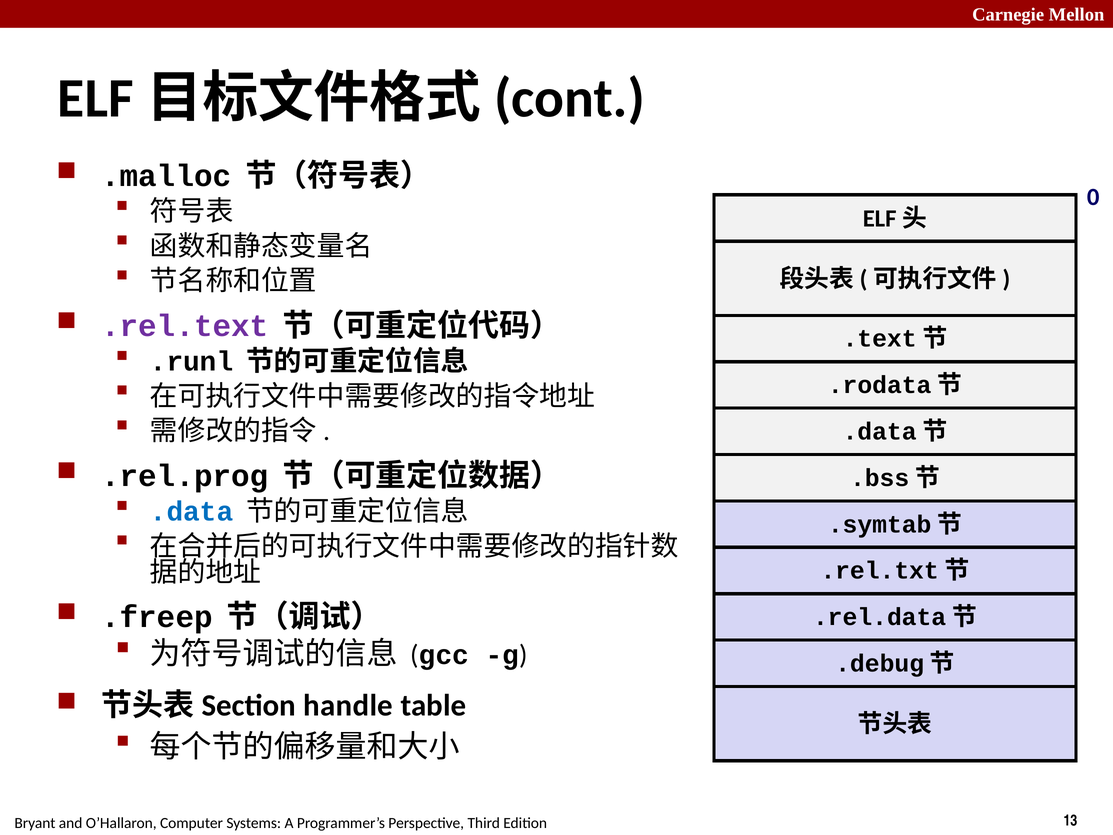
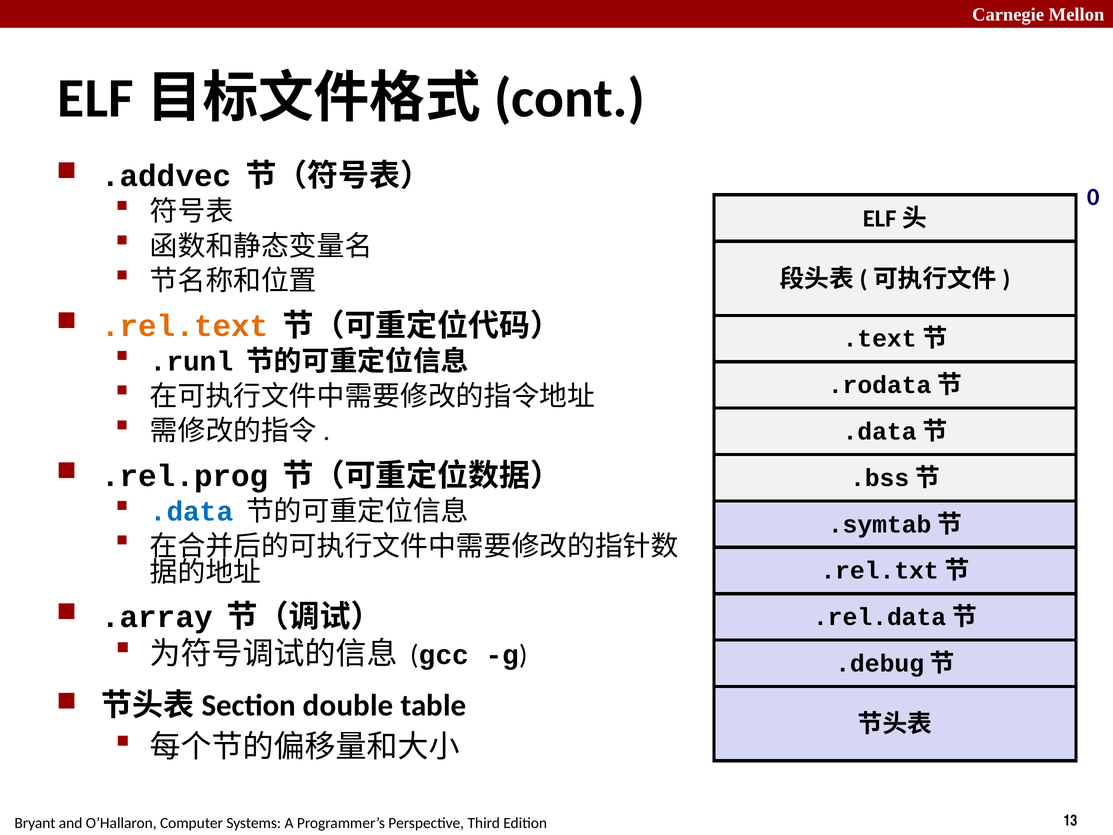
.malloc: .malloc -> .addvec (166, 176)
.rel.text colour: purple -> orange (185, 326)
.freep: .freep -> .array (157, 617)
handle: handle -> double (348, 705)
